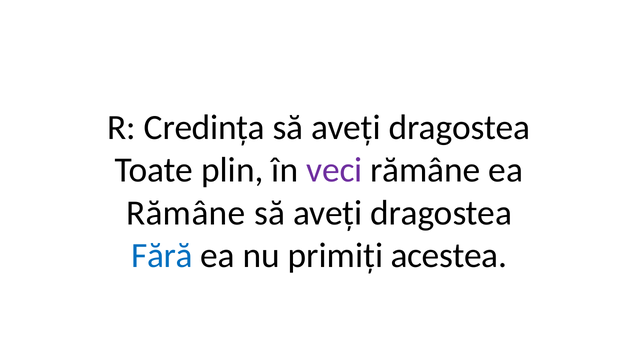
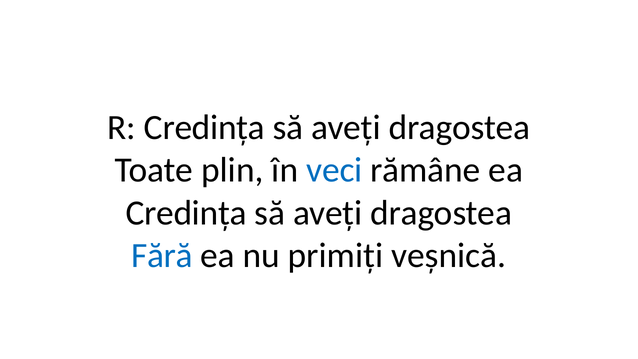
veci colour: purple -> blue (334, 170)
Rămâne: Rămâne -> Credința (186, 213)
acestea: acestea -> veșnică (449, 255)
